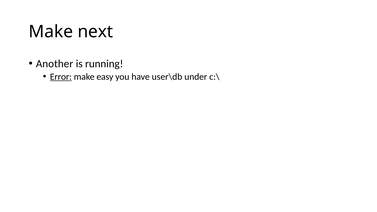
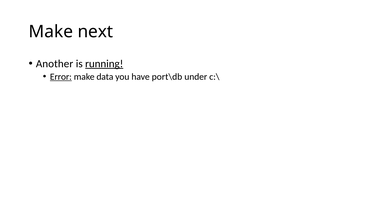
running underline: none -> present (104, 64)
easy: easy -> data (105, 77)
user\db: user\db -> port\db (167, 77)
